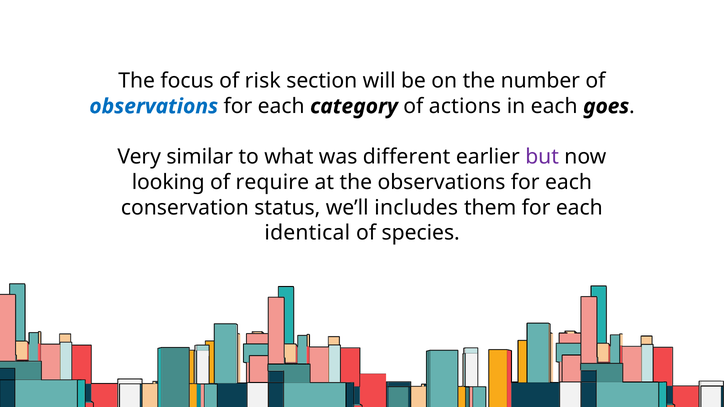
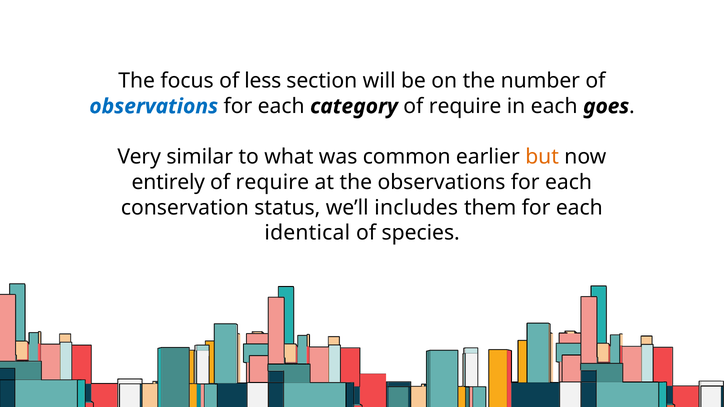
risk: risk -> less (263, 81)
category of actions: actions -> require (465, 106)
different: different -> common (407, 157)
but colour: purple -> orange (542, 157)
looking: looking -> entirely (168, 182)
